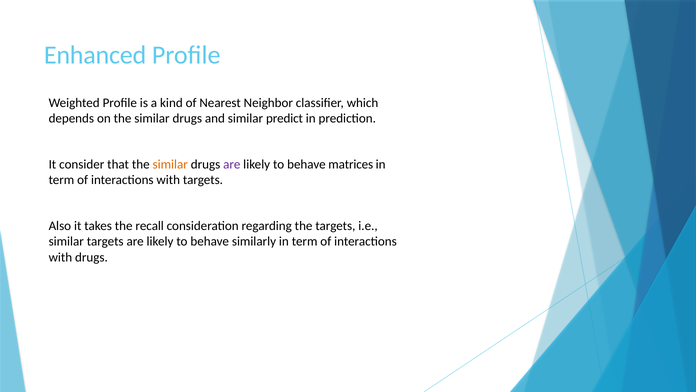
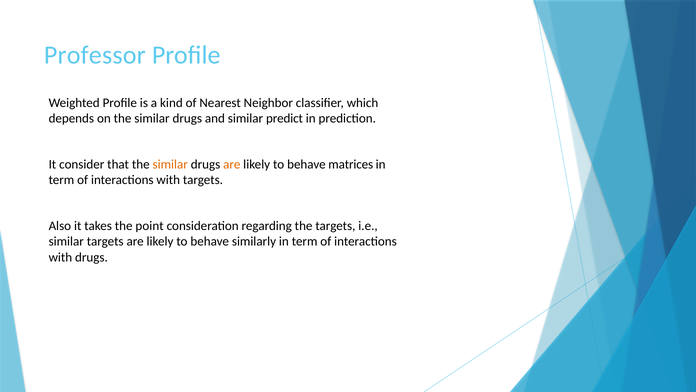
Enhanced: Enhanced -> Professor (95, 55)
are colour: purple -> orange (232, 164)
recall: recall -> point (150, 226)
